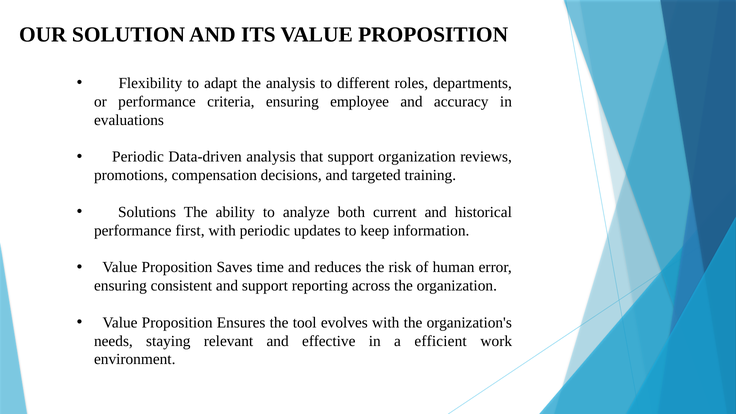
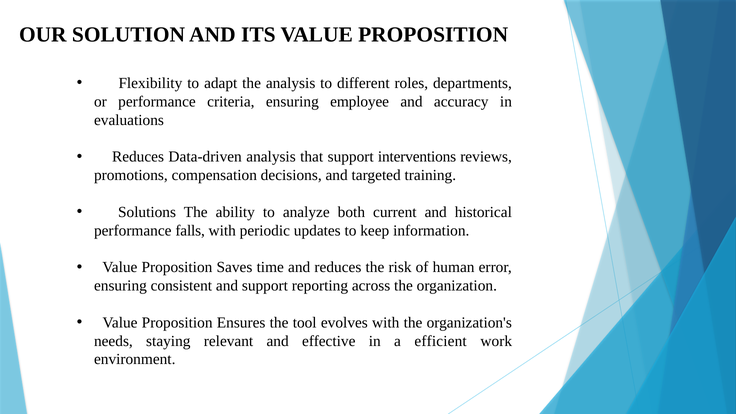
Periodic: Periodic -> Reduces (138, 157)
support organization: organization -> interventions (417, 157)
first: first -> falls (190, 231)
